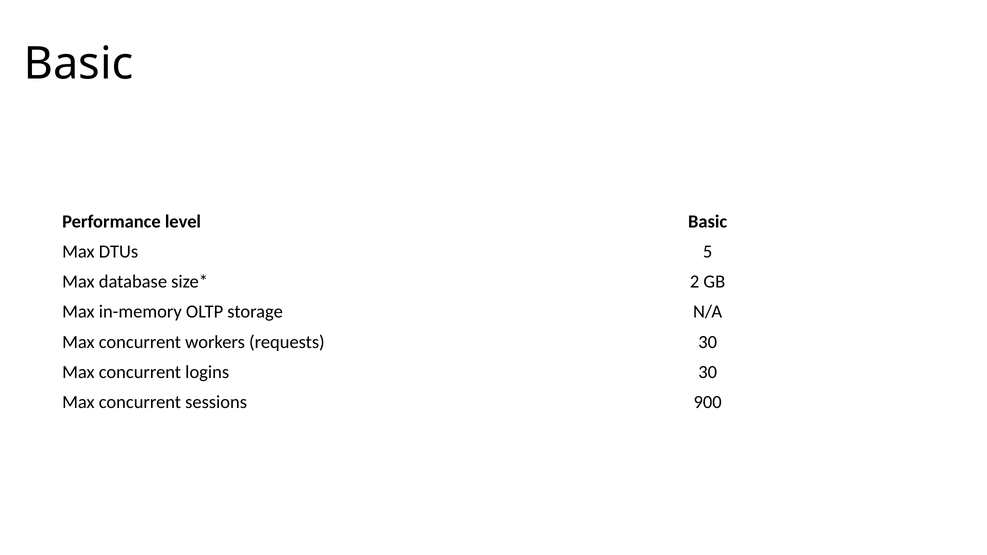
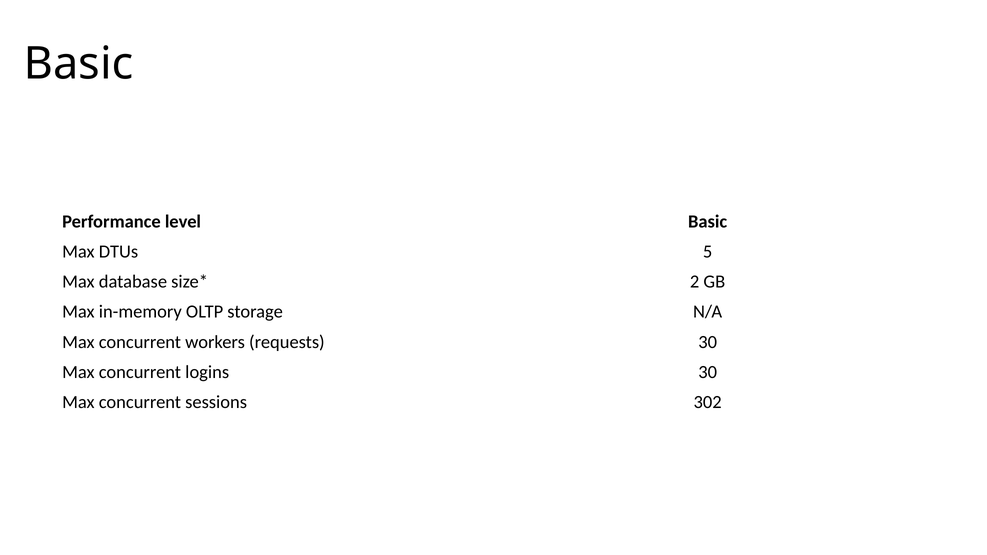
900: 900 -> 302 (708, 402)
